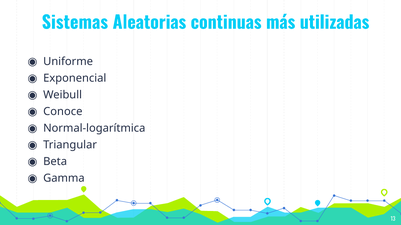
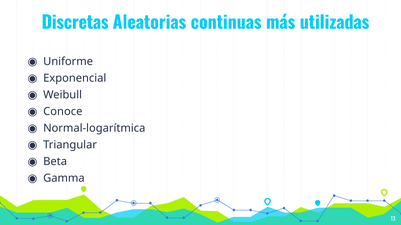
Sistemas: Sistemas -> Discretas (75, 23)
